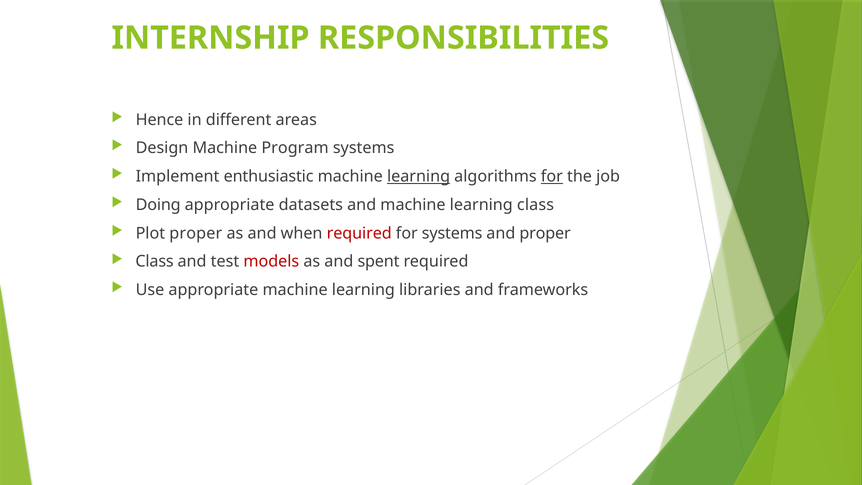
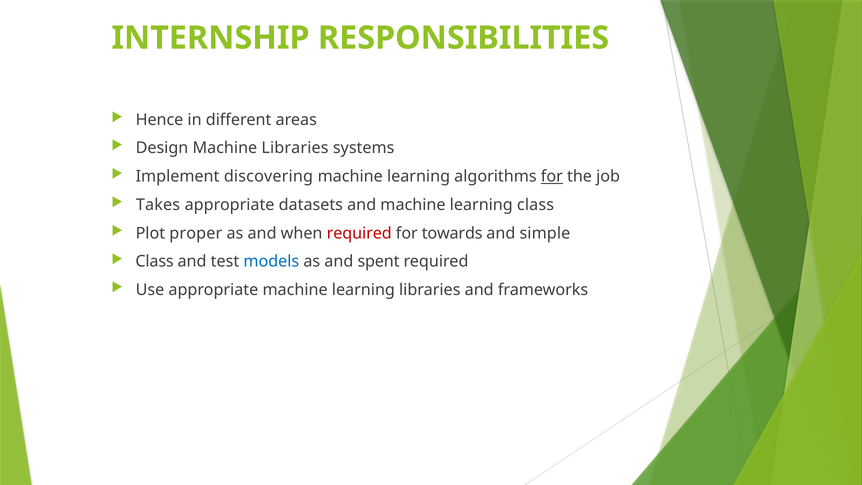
Machine Program: Program -> Libraries (295, 148)
enthusiastic: enthusiastic -> discovering (268, 176)
learning underline: present -> none (419, 176)
Doing: Doing -> Takes (158, 205)
for systems: systems -> towards (452, 233)
and proper: proper -> simple (545, 233)
models colour: red -> blue (271, 262)
